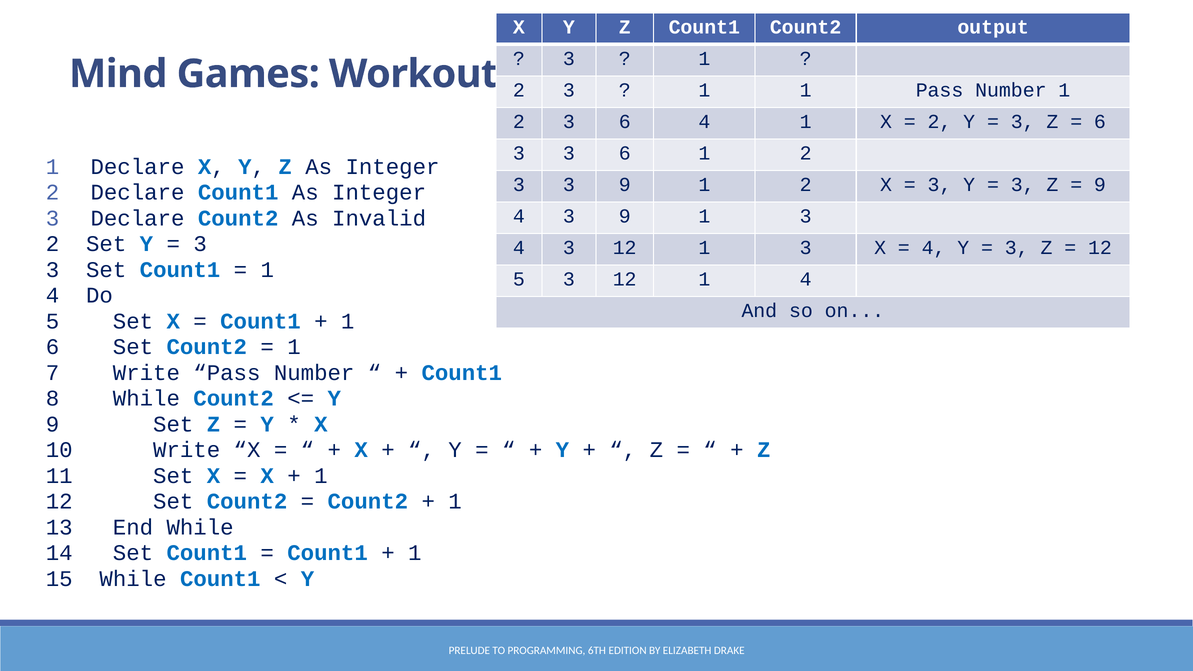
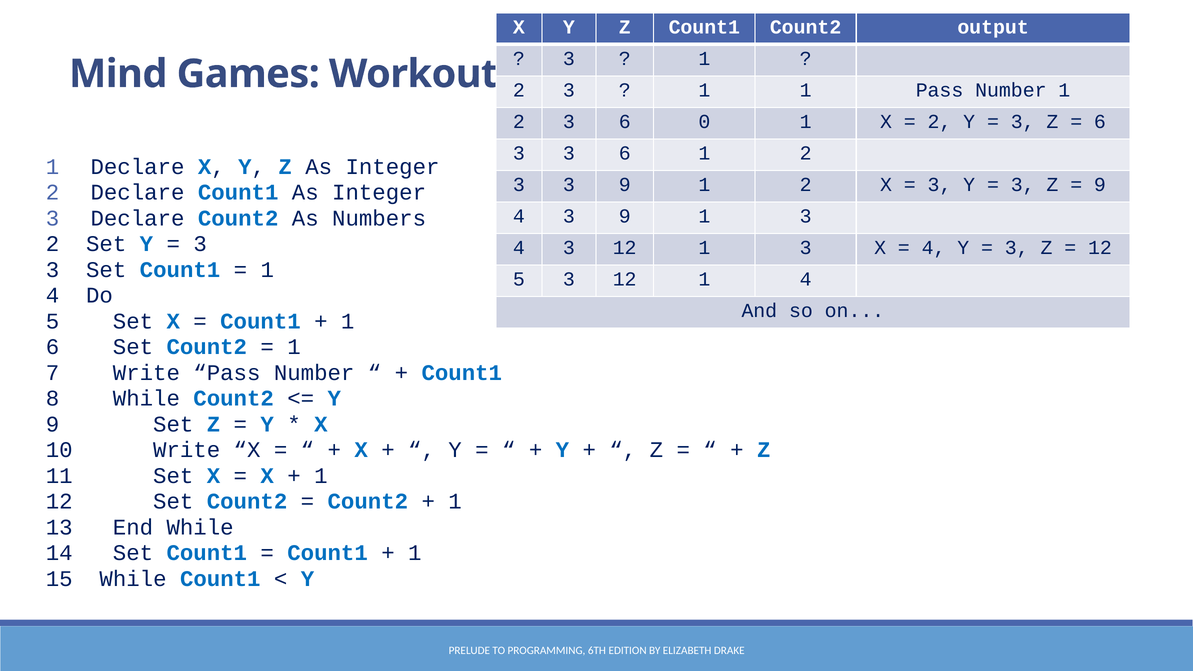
6 4: 4 -> 0 (704, 122)
Invalid: Invalid -> Numbers (379, 218)
